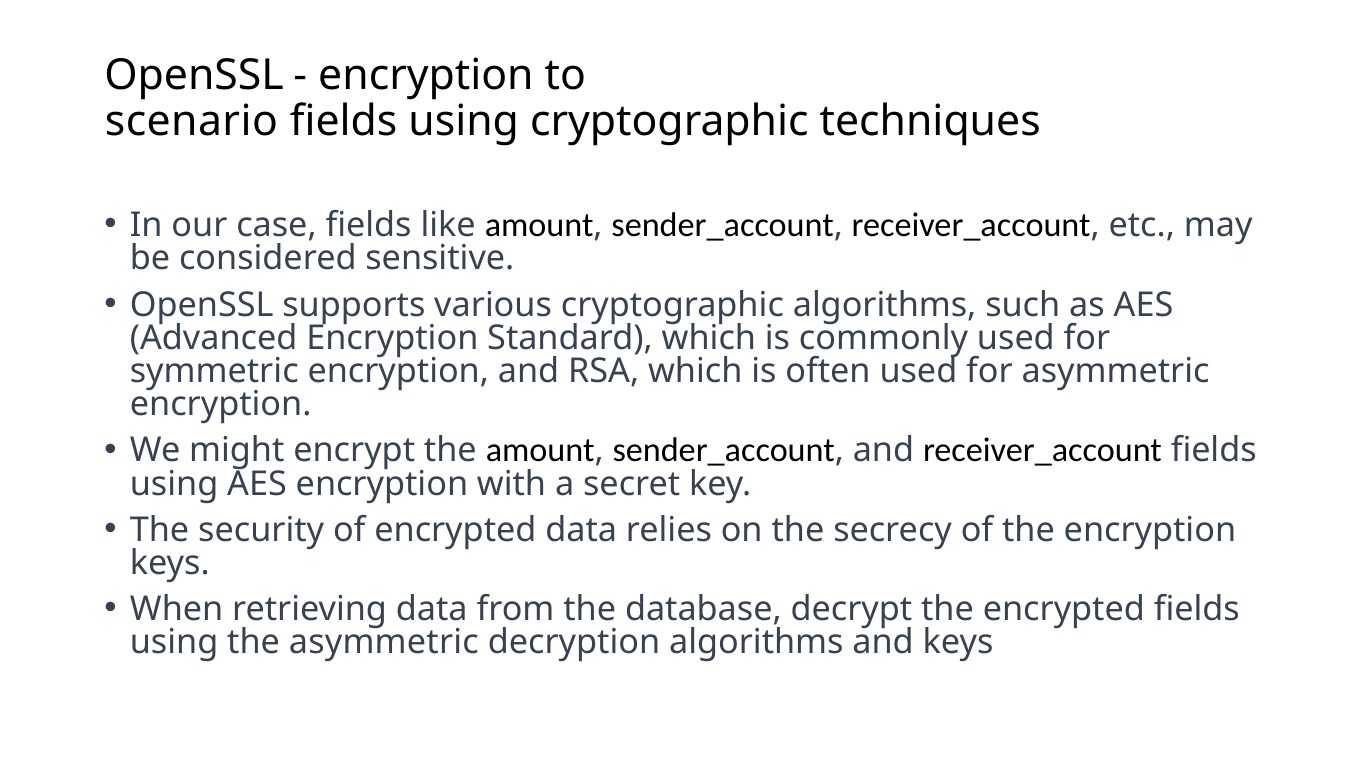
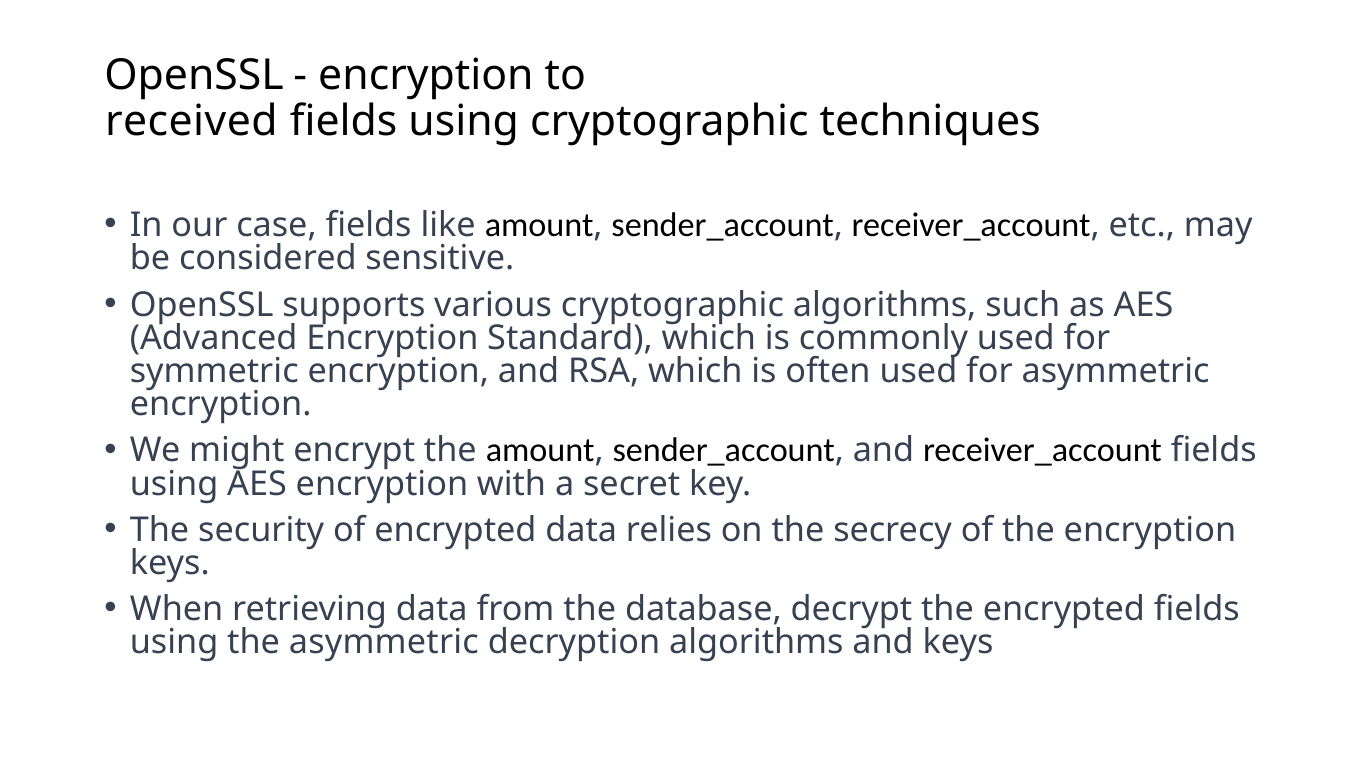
scenario: scenario -> received (191, 121)
